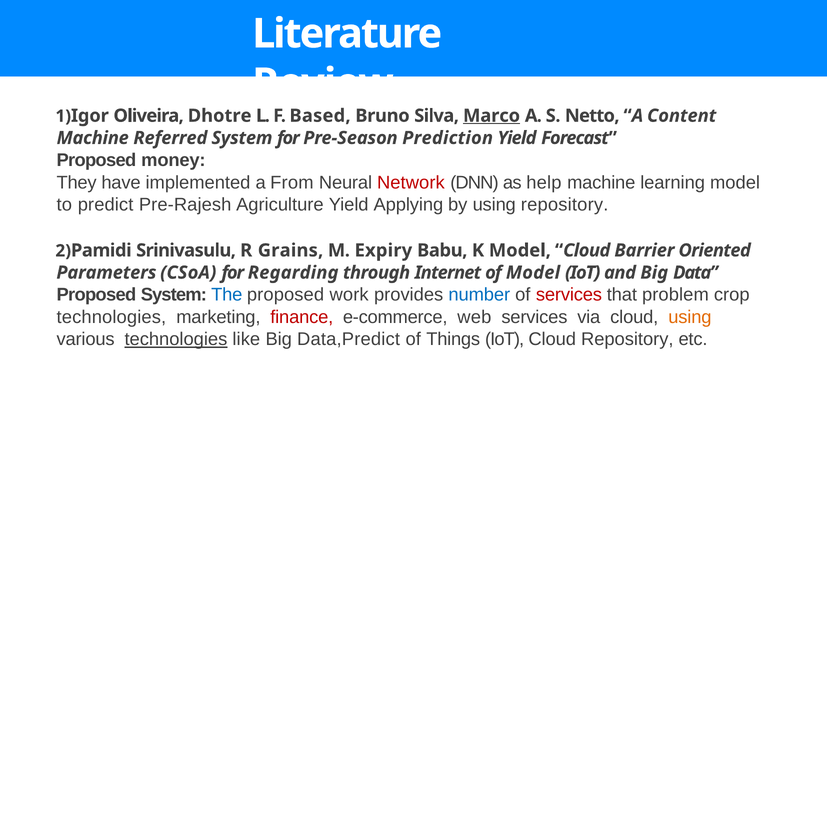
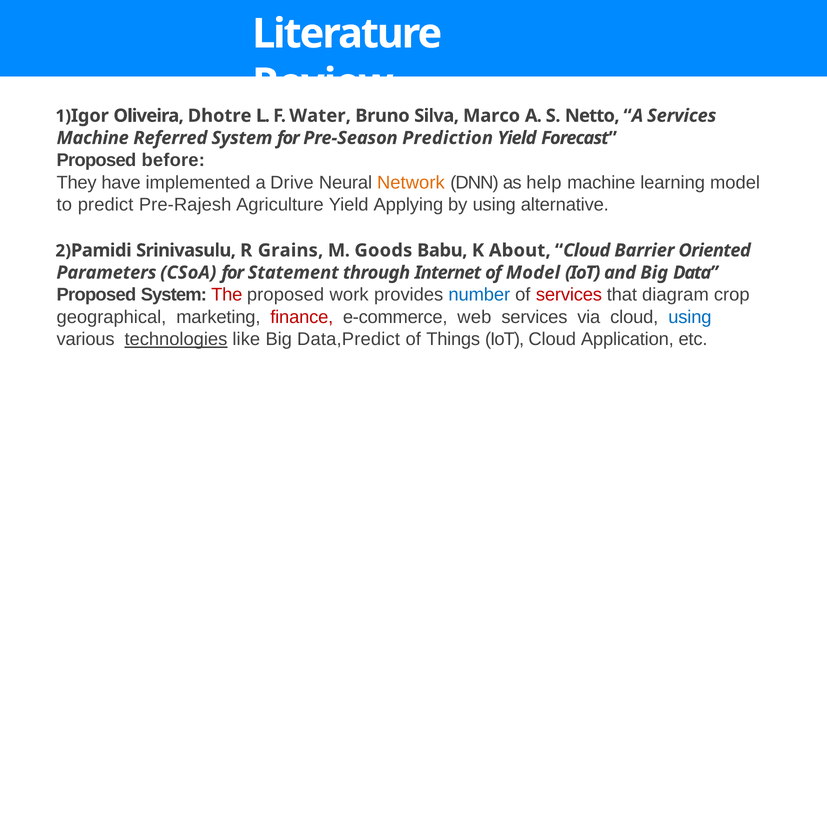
Based: Based -> Water (320, 116)
Marco underline: present -> none (492, 116)
A Content: Content -> Services (682, 116)
money: money -> before (173, 160)
From: From -> Drive (292, 183)
Network colour: red -> orange (411, 183)
using repository: repository -> alternative (565, 205)
Expiry: Expiry -> Goods (383, 250)
K Model: Model -> About (520, 250)
Regarding: Regarding -> Statement (293, 273)
The colour: blue -> red (227, 295)
problem: problem -> diagram (675, 295)
technologies: technologies -> geographical (111, 317)
using colour: orange -> blue (690, 317)
Cloud Repository: Repository -> Application (627, 339)
